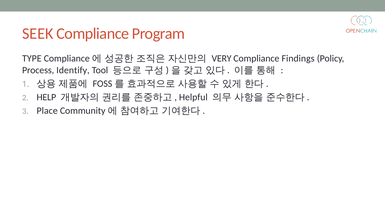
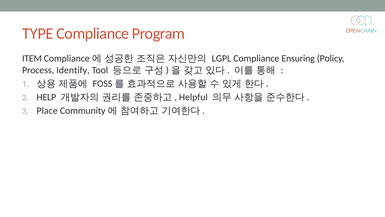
SEEK: SEEK -> TYPE (38, 34)
TYPE: TYPE -> ITEM (32, 58)
VERY: VERY -> LGPL (221, 58)
Findings: Findings -> Ensuring (298, 58)
